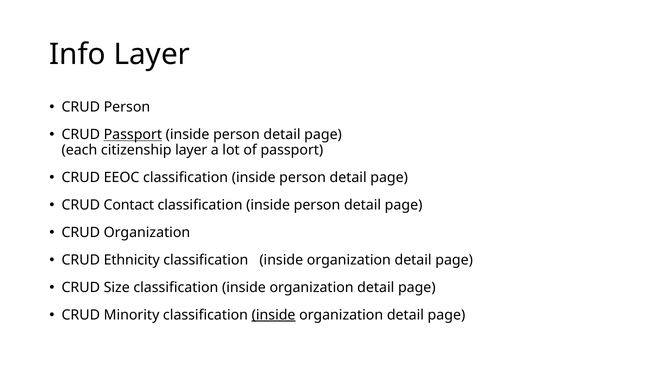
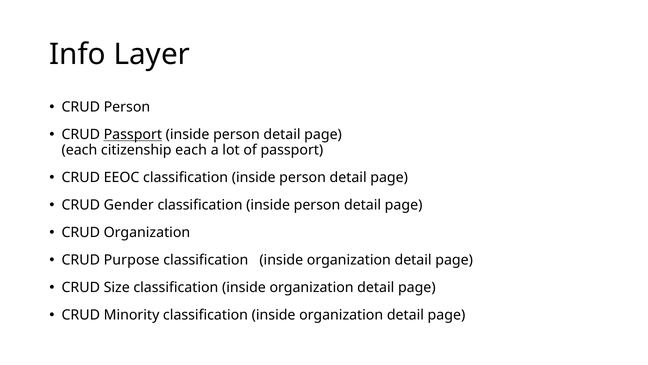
citizenship layer: layer -> each (191, 150)
Contact: Contact -> Gender (129, 205)
Ethnicity: Ethnicity -> Purpose (132, 260)
inside underline: present -> none (274, 315)
